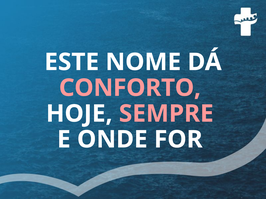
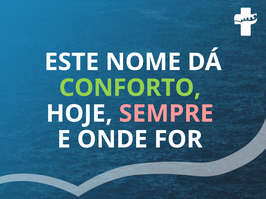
CONFORTO colour: pink -> light green (130, 88)
